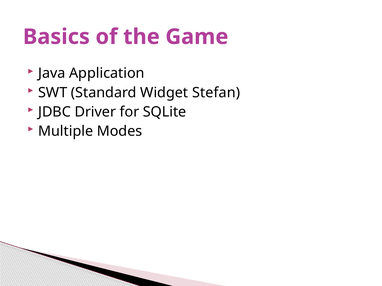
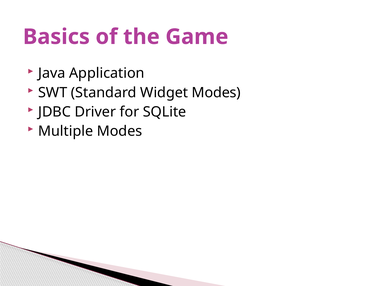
Widget Stefan: Stefan -> Modes (216, 93)
